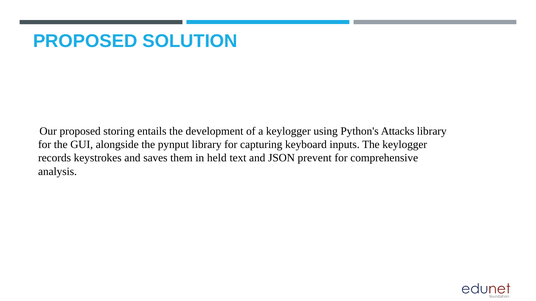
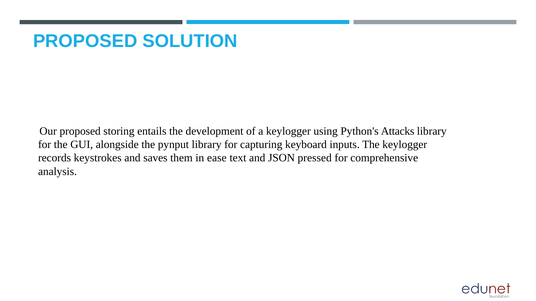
held: held -> ease (217, 158)
prevent: prevent -> pressed (315, 158)
